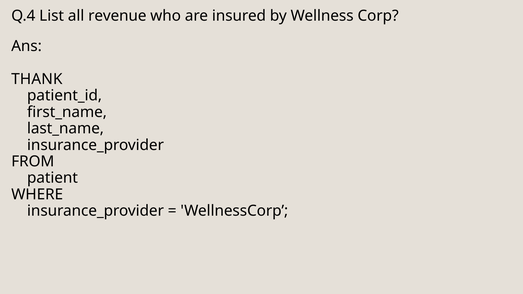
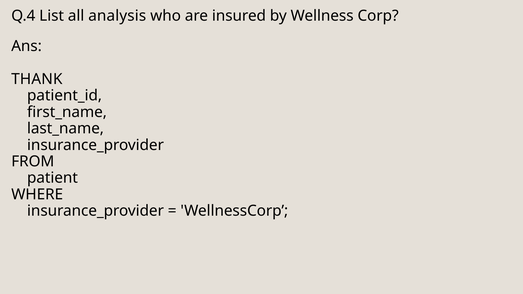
revenue: revenue -> analysis (117, 16)
